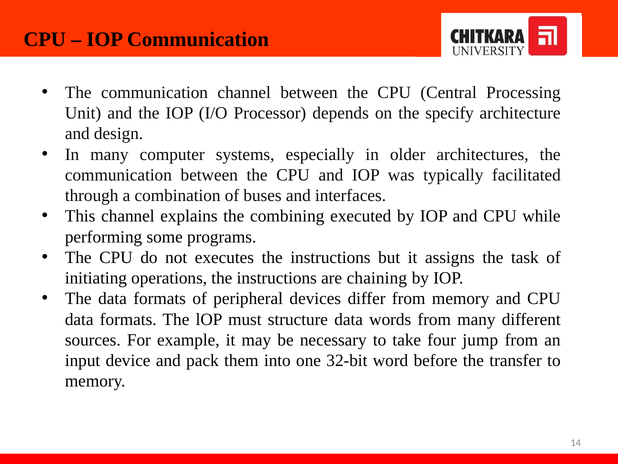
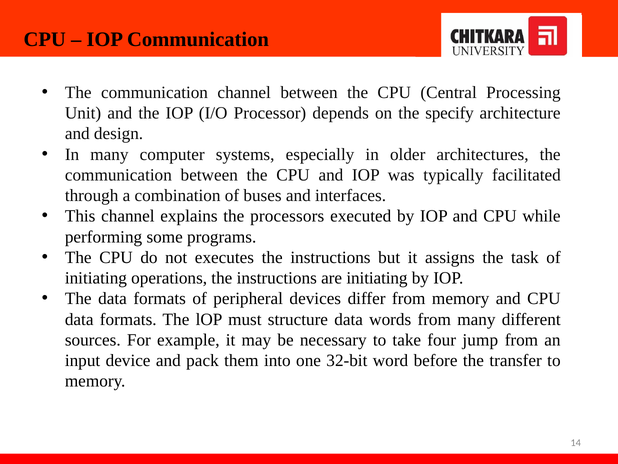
combining: combining -> processors (287, 216)
are chaining: chaining -> initiating (377, 278)
